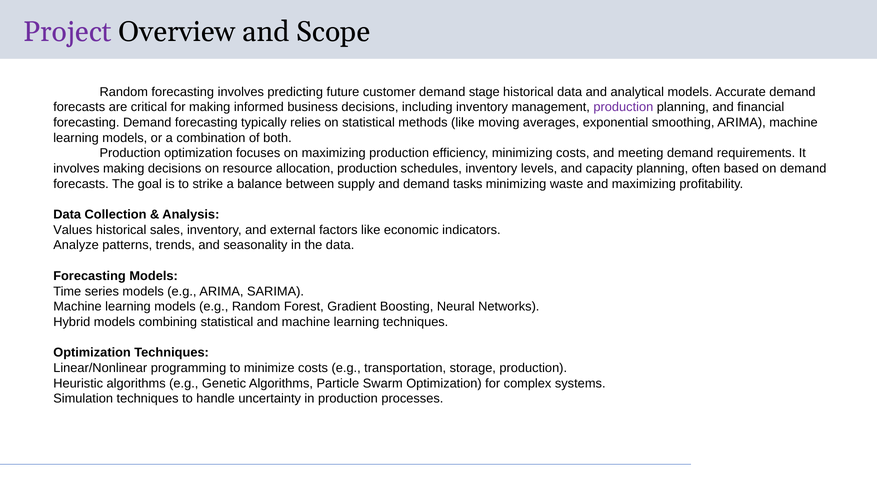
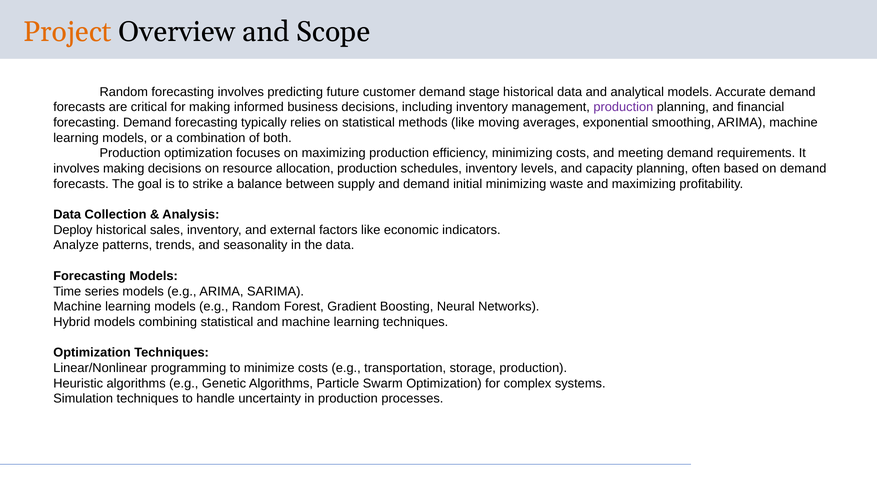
Project colour: purple -> orange (67, 32)
tasks: tasks -> initial (468, 184)
Values: Values -> Deploy (73, 230)
